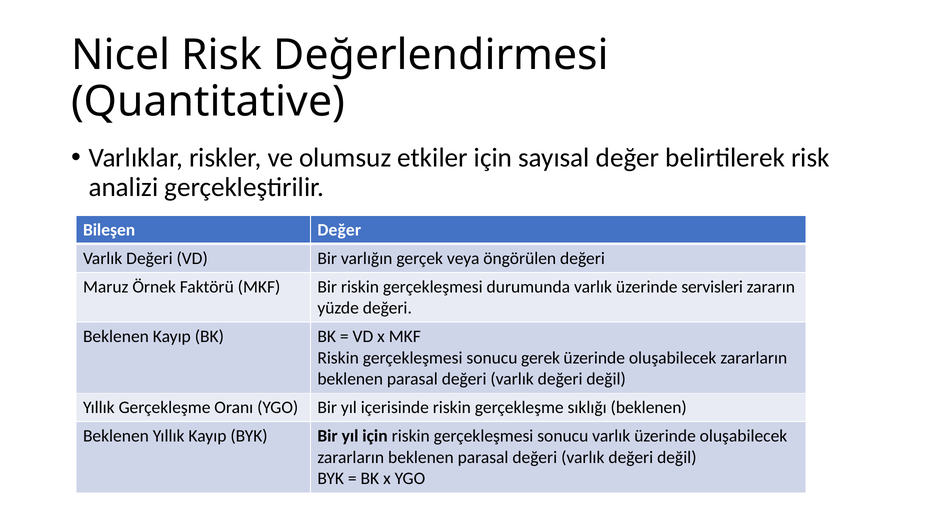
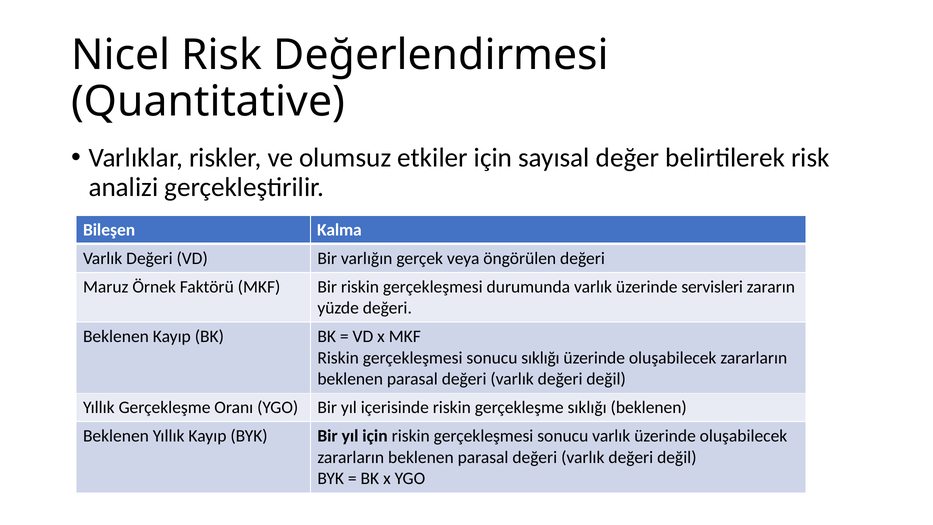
Bileşen Değer: Değer -> Kalma (339, 230)
sonucu gerek: gerek -> sıklığı (540, 358)
